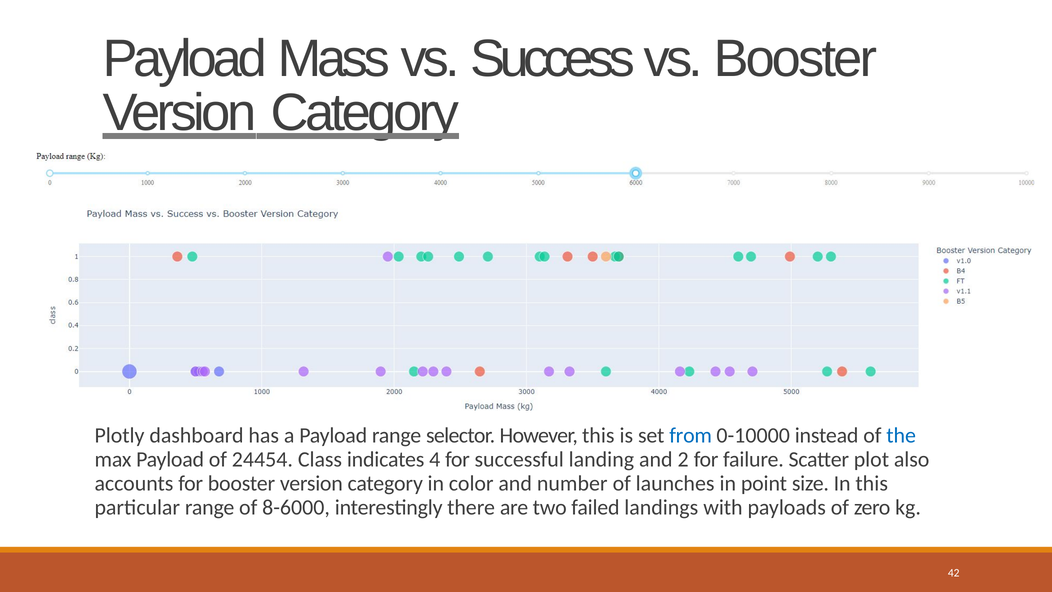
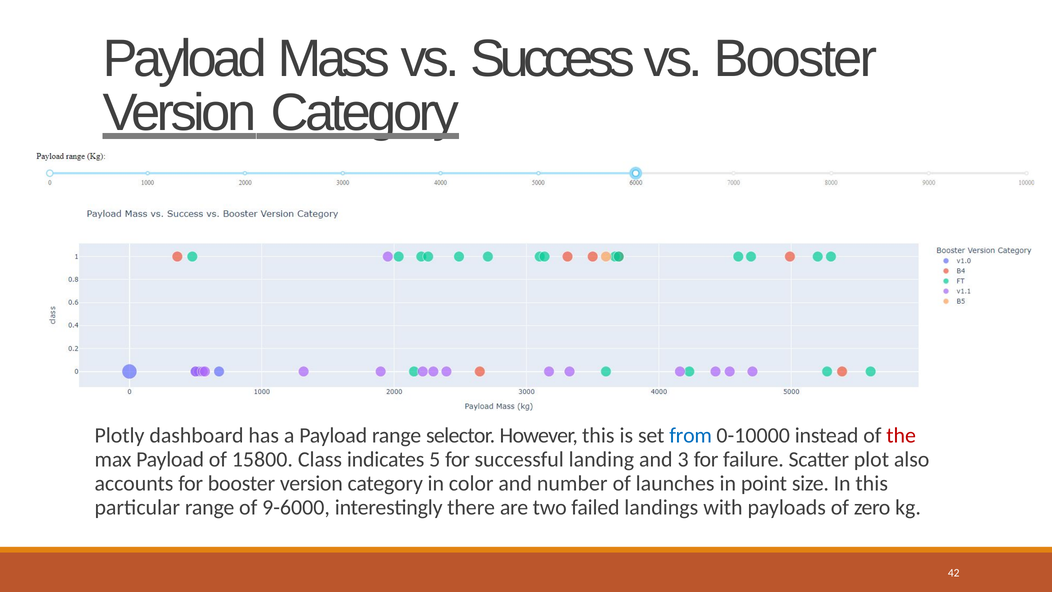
the colour: blue -> red (901, 435)
24454: 24454 -> 15800 (262, 459)
4: 4 -> 5 (435, 459)
2: 2 -> 3 (683, 459)
8-6000: 8-6000 -> 9-6000 (296, 507)
